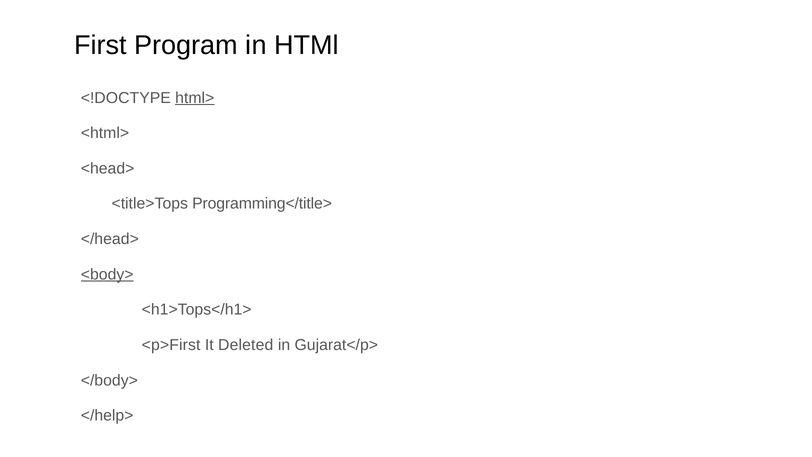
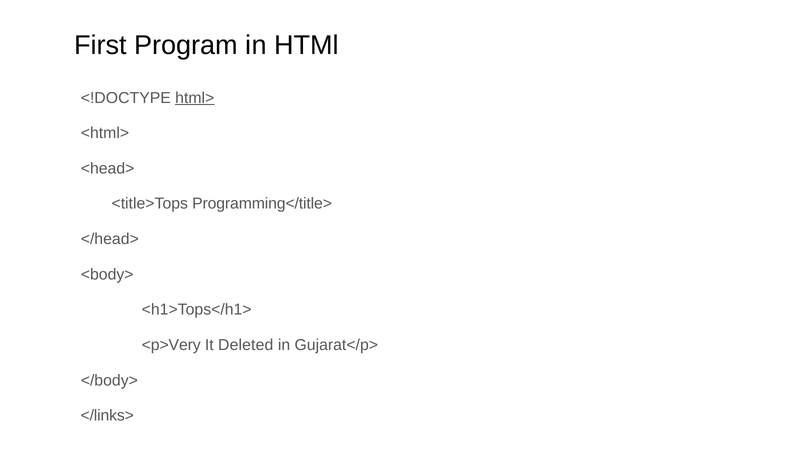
<body> underline: present -> none (107, 274)
<p>First: <p>First -> <p>Very (171, 345)
</help>: </help> -> </links> (107, 415)
